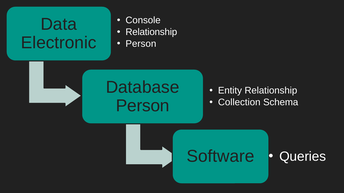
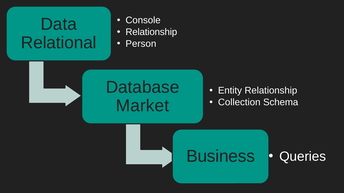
Electronic: Electronic -> Relational (59, 43)
Person: Person -> Market (142, 106)
Software: Software -> Business (221, 157)
